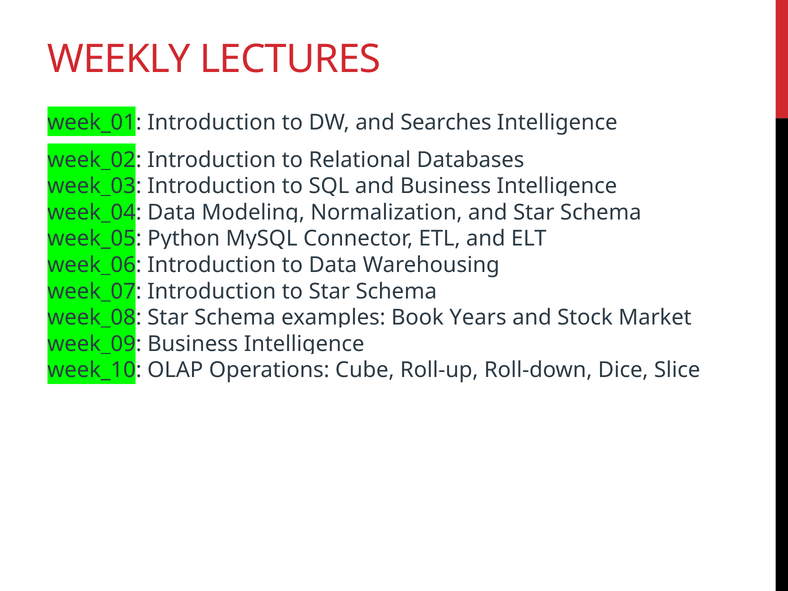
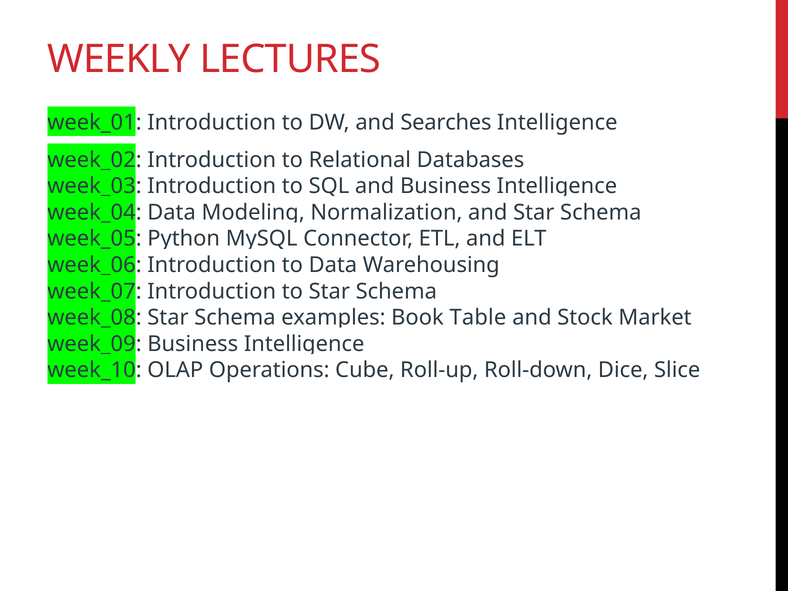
Years: Years -> Table (478, 318)
